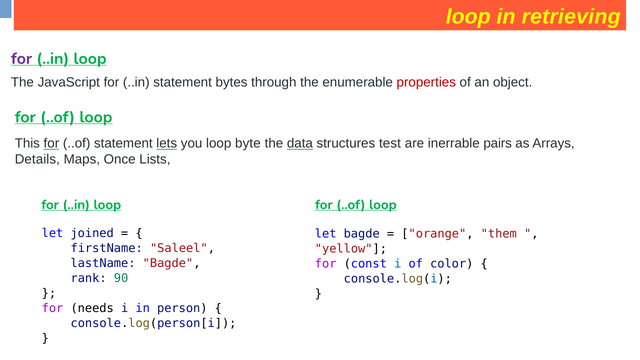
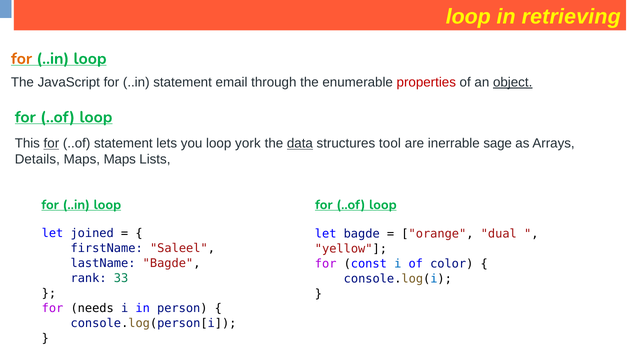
for colour: purple -> orange (22, 59)
bytes: bytes -> email (232, 82)
object underline: none -> present (513, 82)
lets underline: present -> none (167, 144)
byte: byte -> york (248, 144)
test: test -> tool (390, 144)
pairs: pairs -> sage (498, 144)
Maps Once: Once -> Maps (120, 160)
them: them -> dual (499, 234)
90: 90 -> 33 (121, 278)
